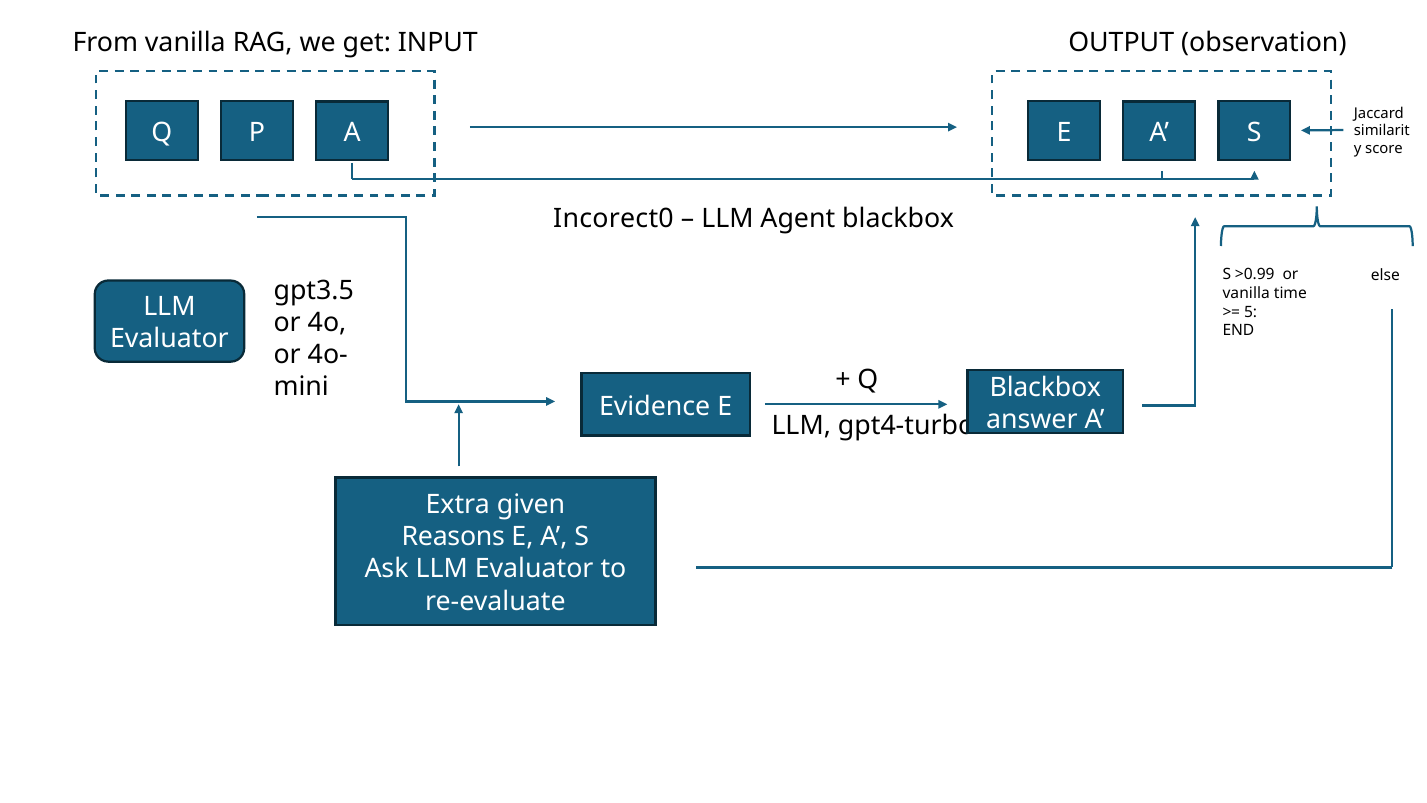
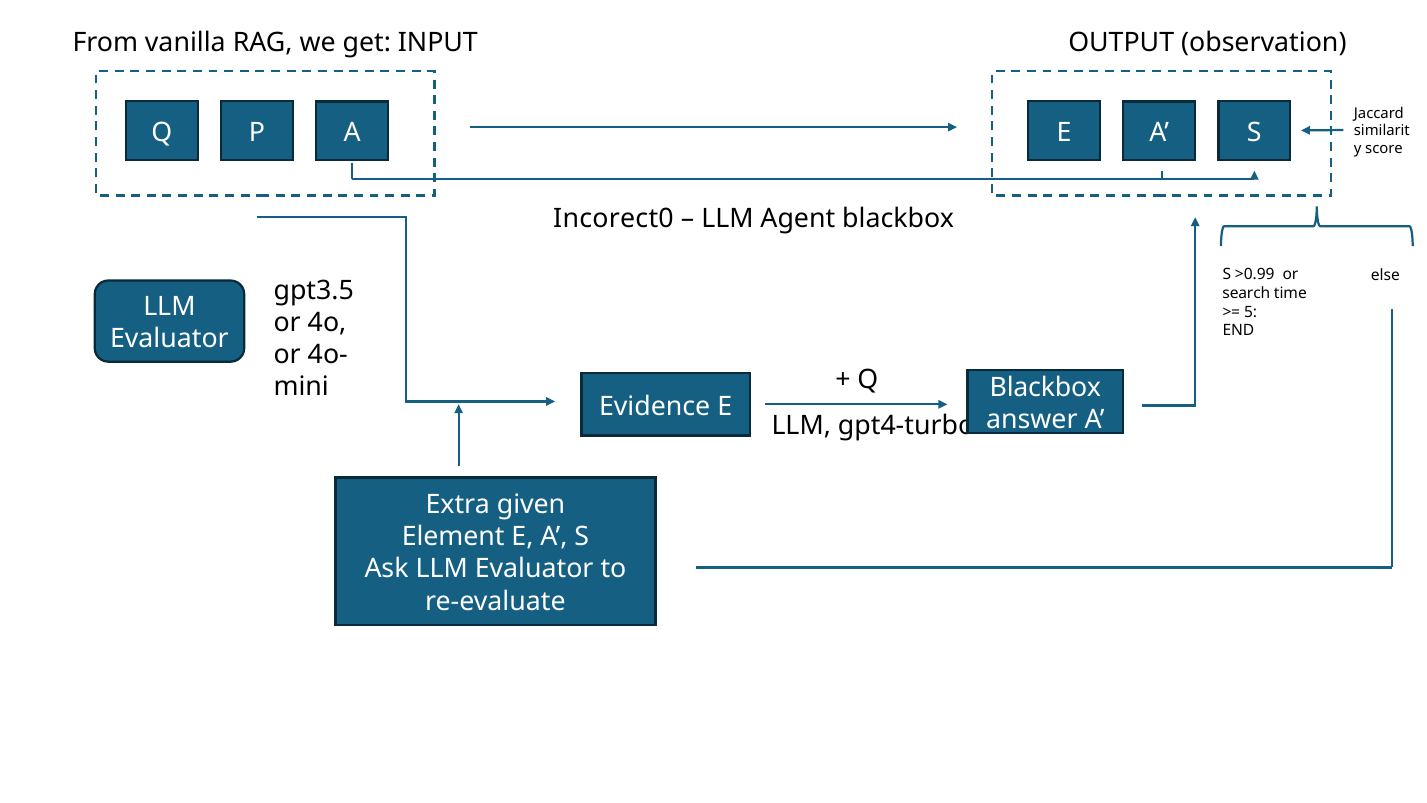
vanilla: vanilla -> search (1246, 293)
Reasons: Reasons -> Element (453, 537)
